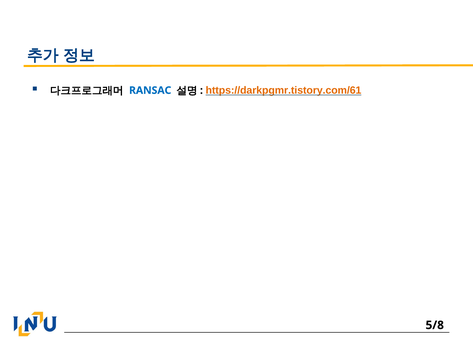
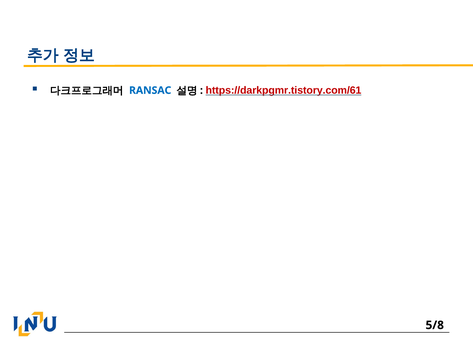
https://darkpgmr.tistory.com/61 colour: orange -> red (284, 91)
